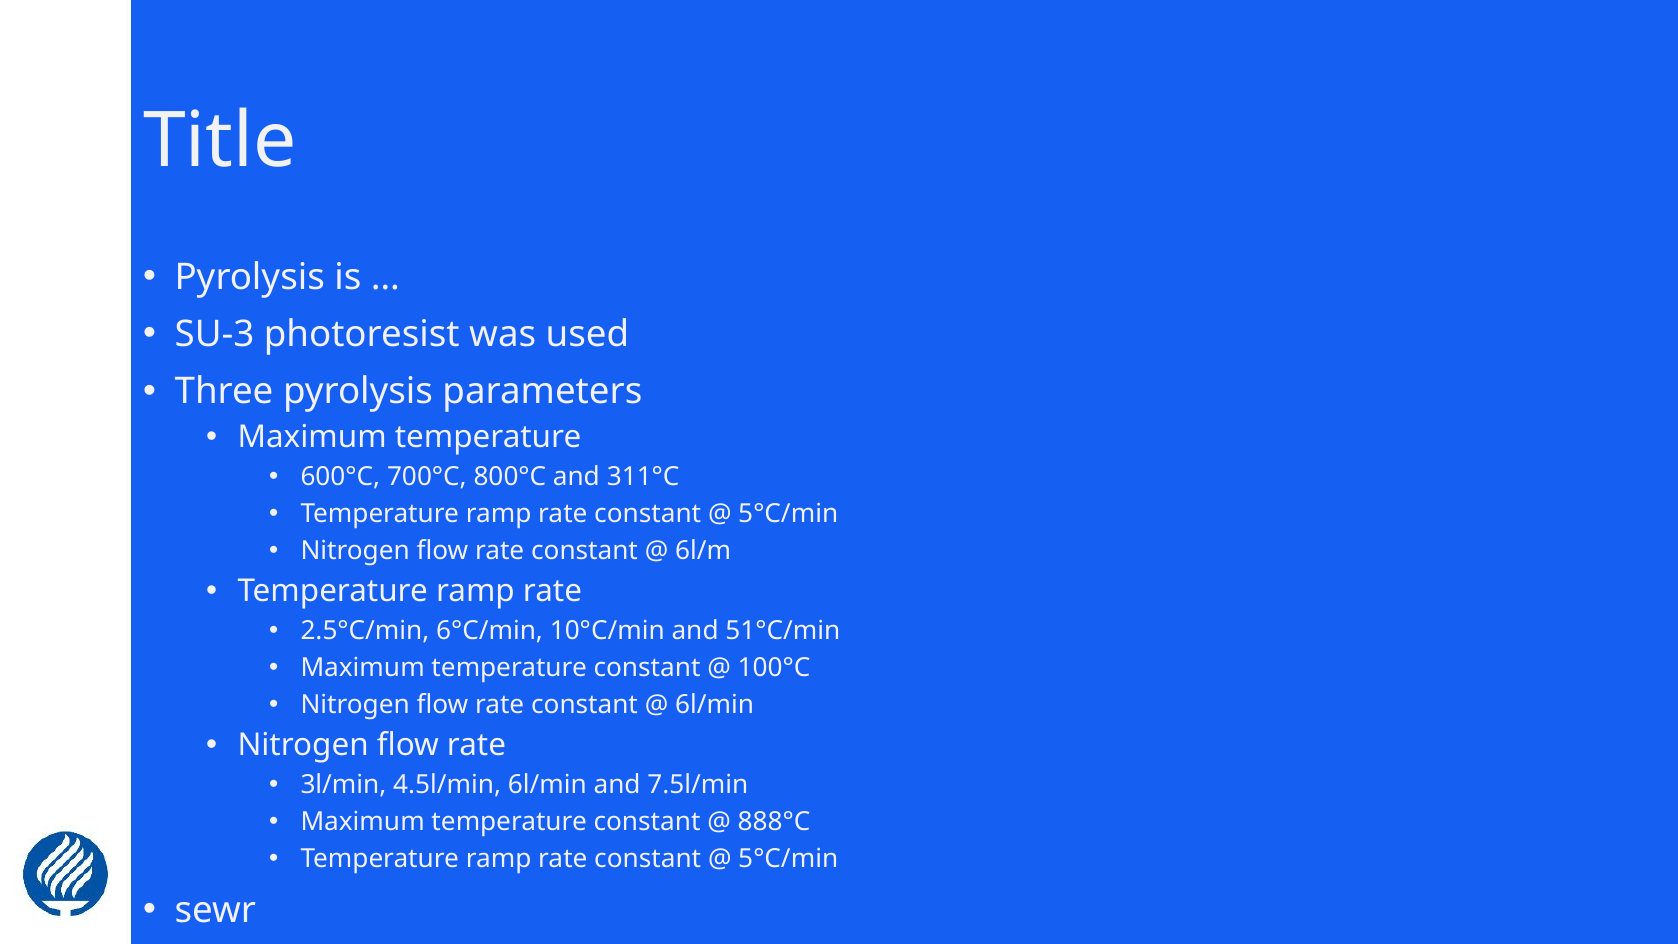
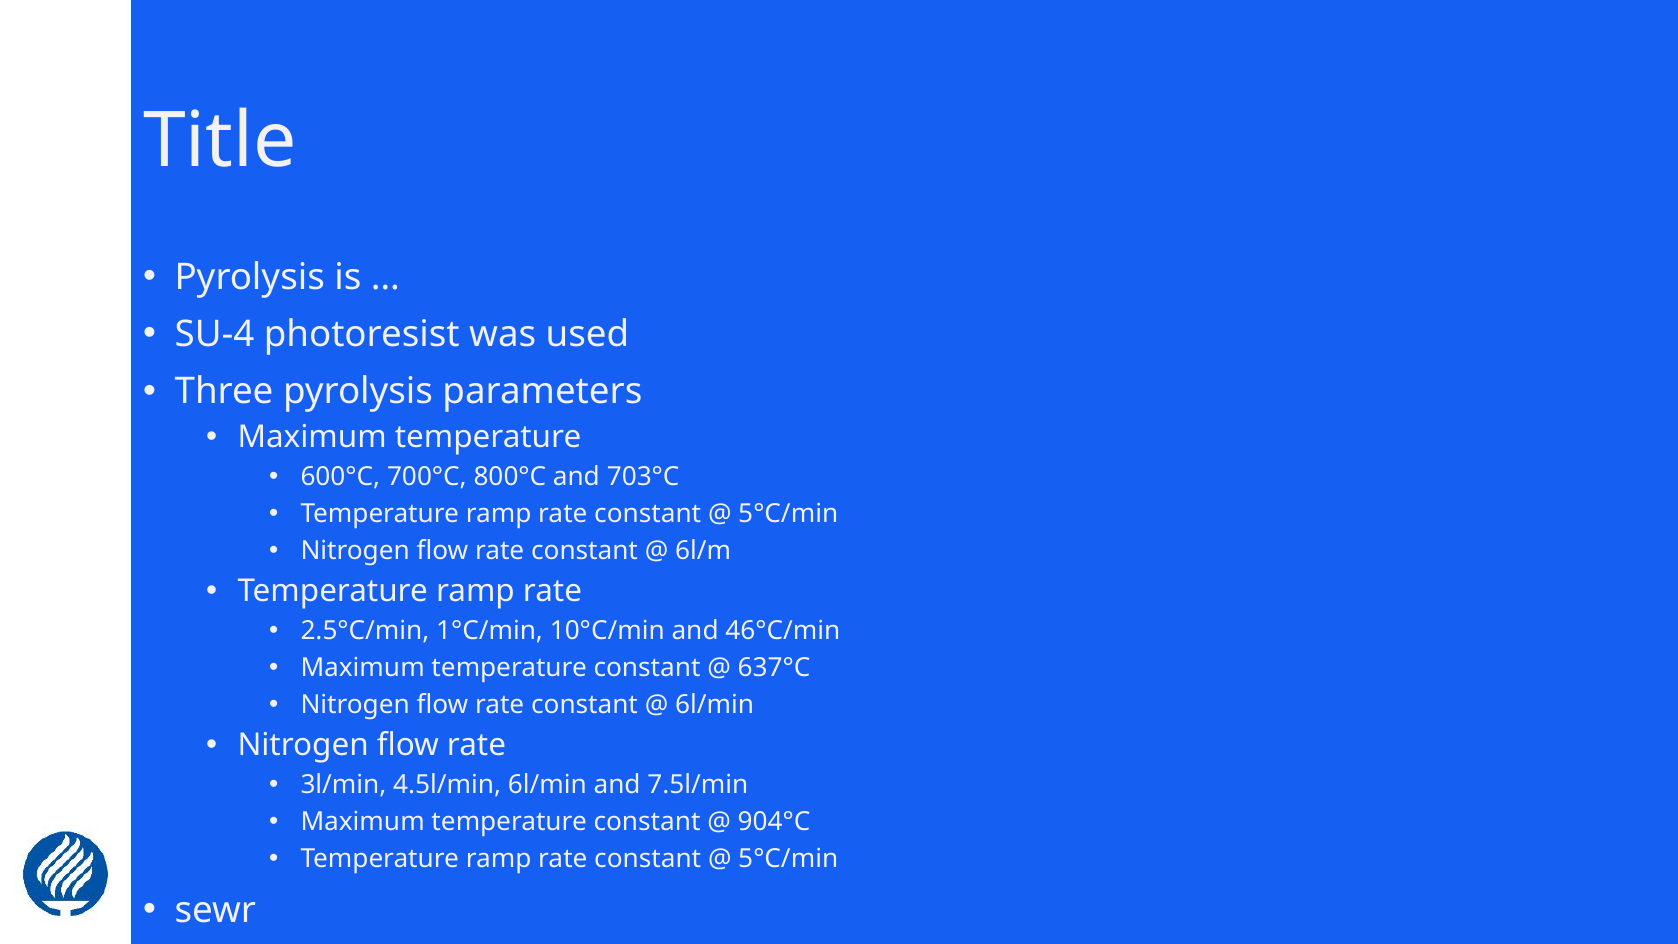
SU-3: SU-3 -> SU-4 (215, 334)
311°C: 311°C -> 703°C (643, 477)
6°C/min: 6°C/min -> 1°C/min (490, 631)
51°C/min: 51°C/min -> 46°C/min (783, 631)
100°C: 100°C -> 637°C (774, 668)
888°C: 888°C -> 904°C (774, 822)
